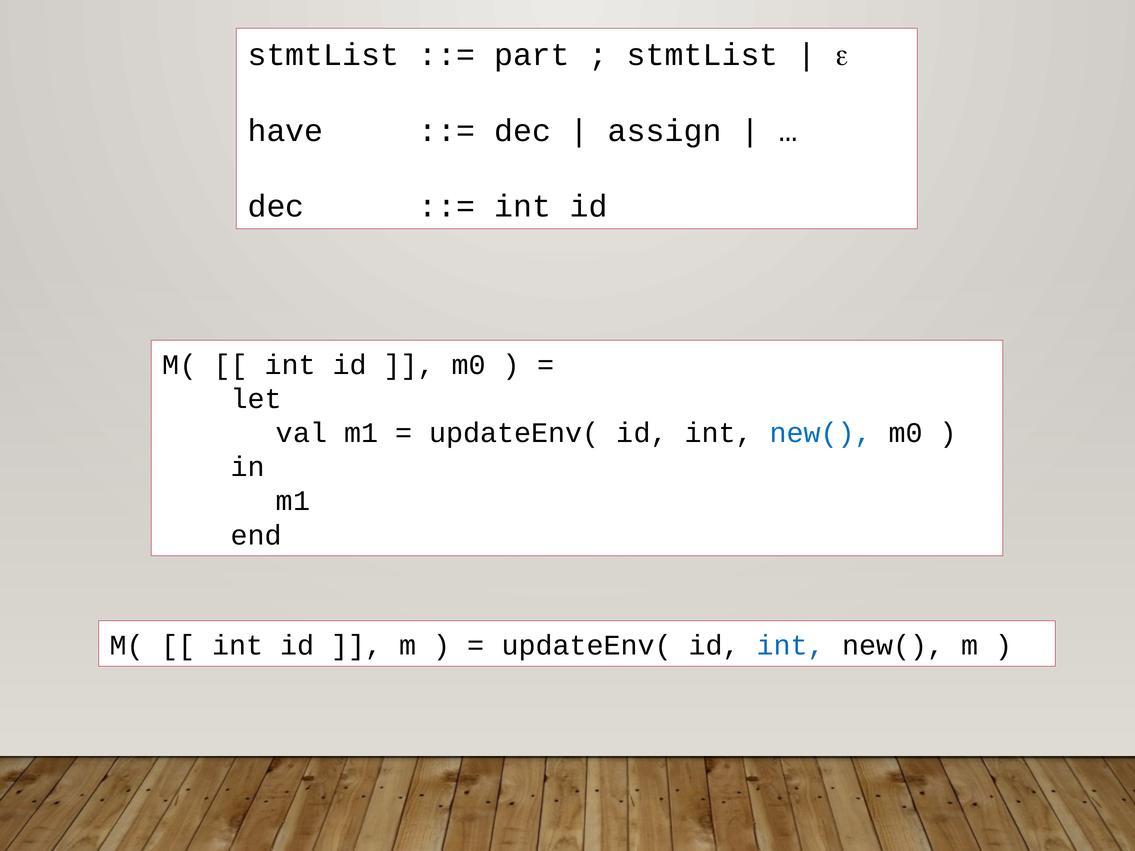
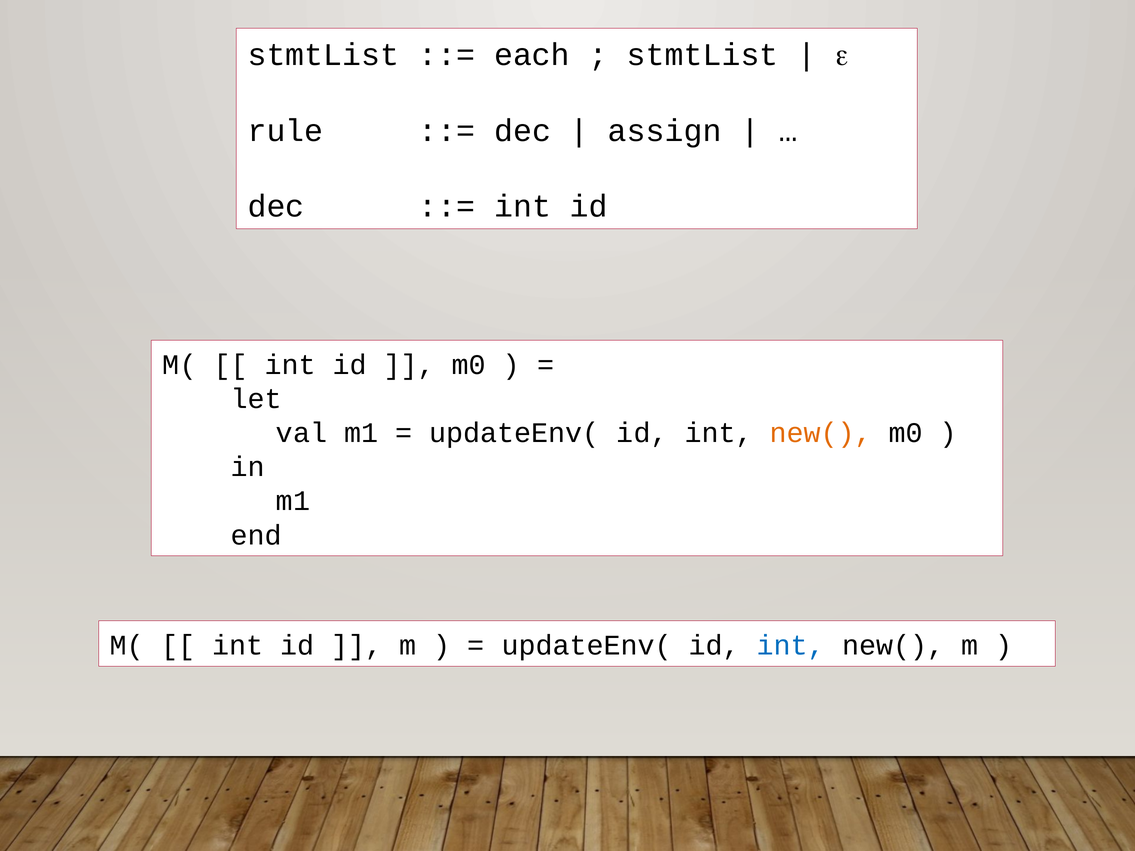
part: part -> each (532, 55)
have: have -> rule (285, 131)
new( colour: blue -> orange (821, 433)
